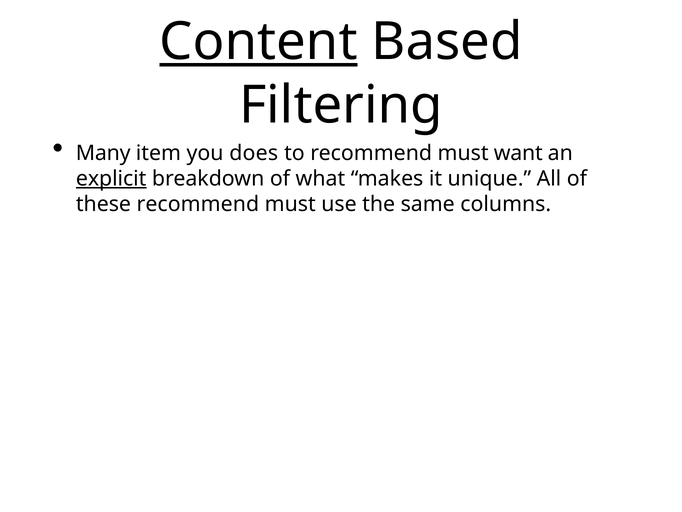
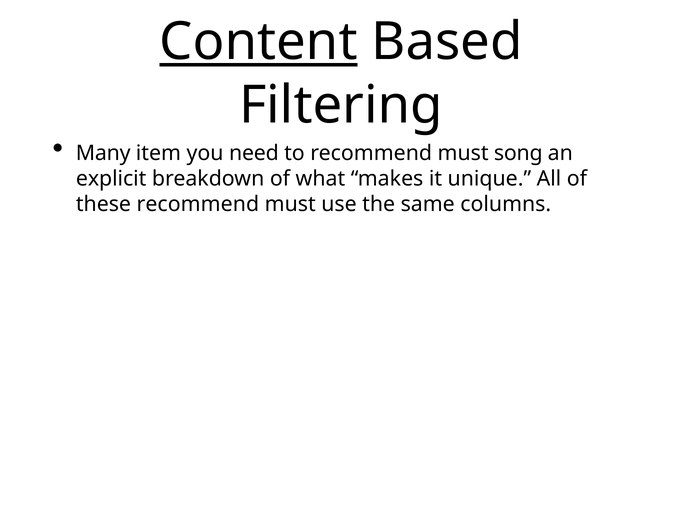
does: does -> need (254, 153)
want: want -> song (518, 153)
explicit underline: present -> none (111, 178)
